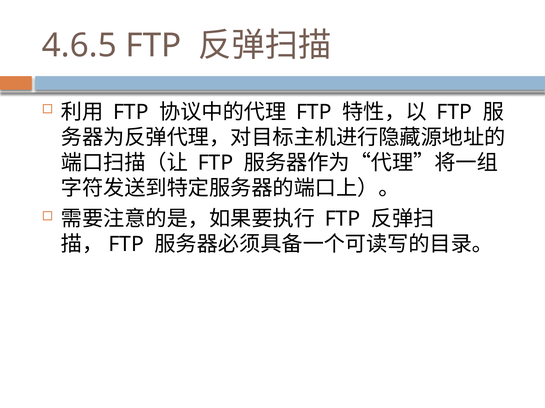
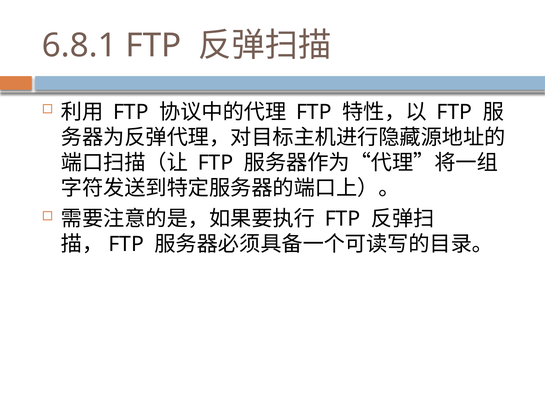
4.6.5: 4.6.5 -> 6.8.1 (79, 45)
